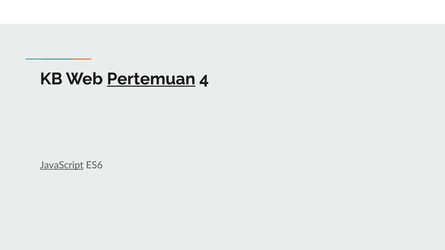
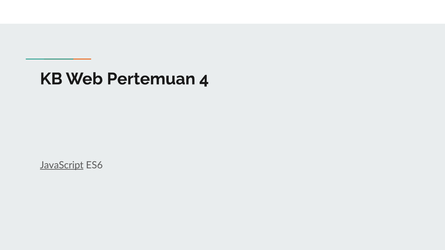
Pertemuan underline: present -> none (151, 79)
